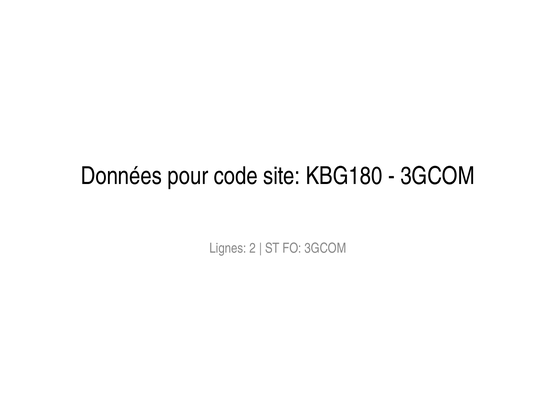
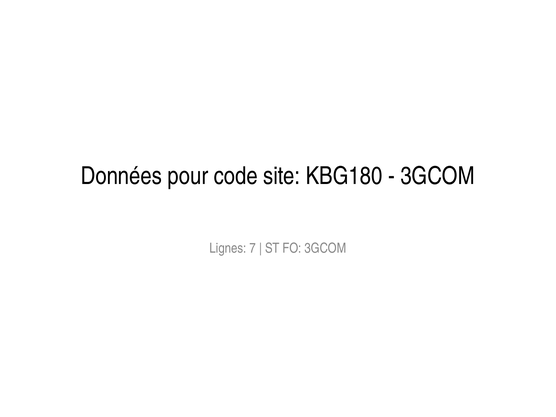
2: 2 -> 7 (253, 248)
